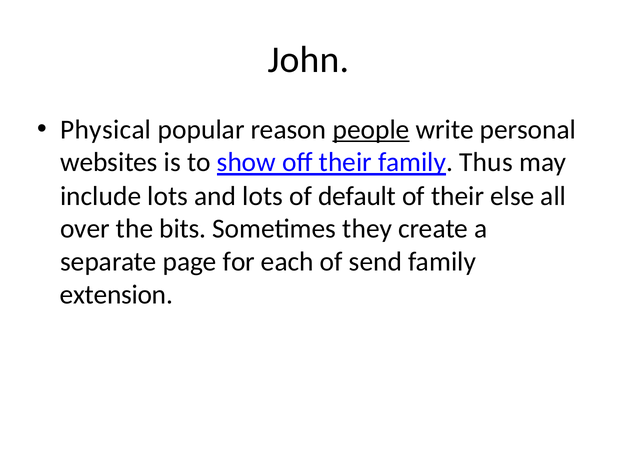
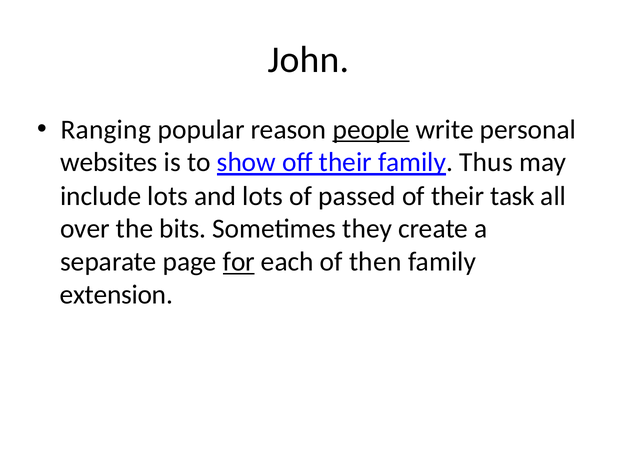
Physical: Physical -> Ranging (106, 129)
default: default -> passed (357, 196)
else: else -> task (512, 196)
for underline: none -> present (239, 262)
send: send -> then (375, 262)
